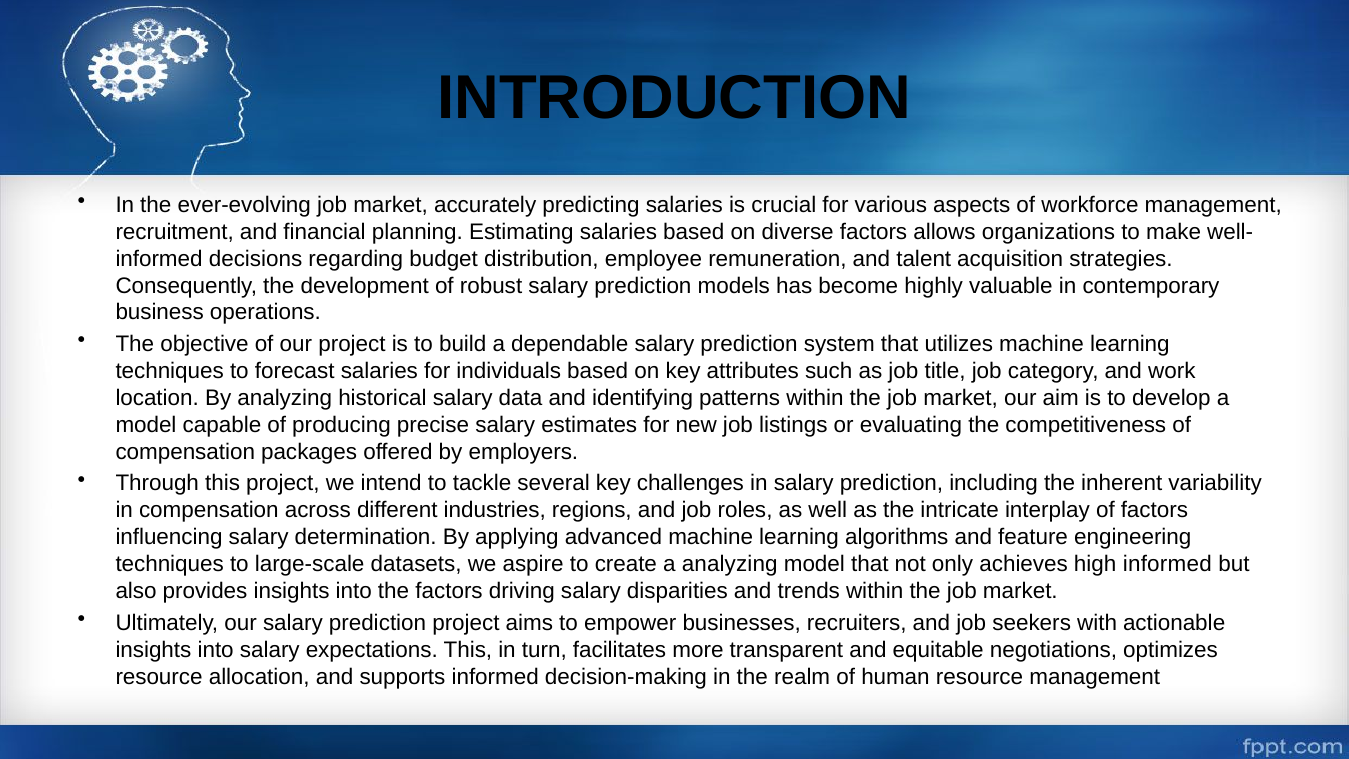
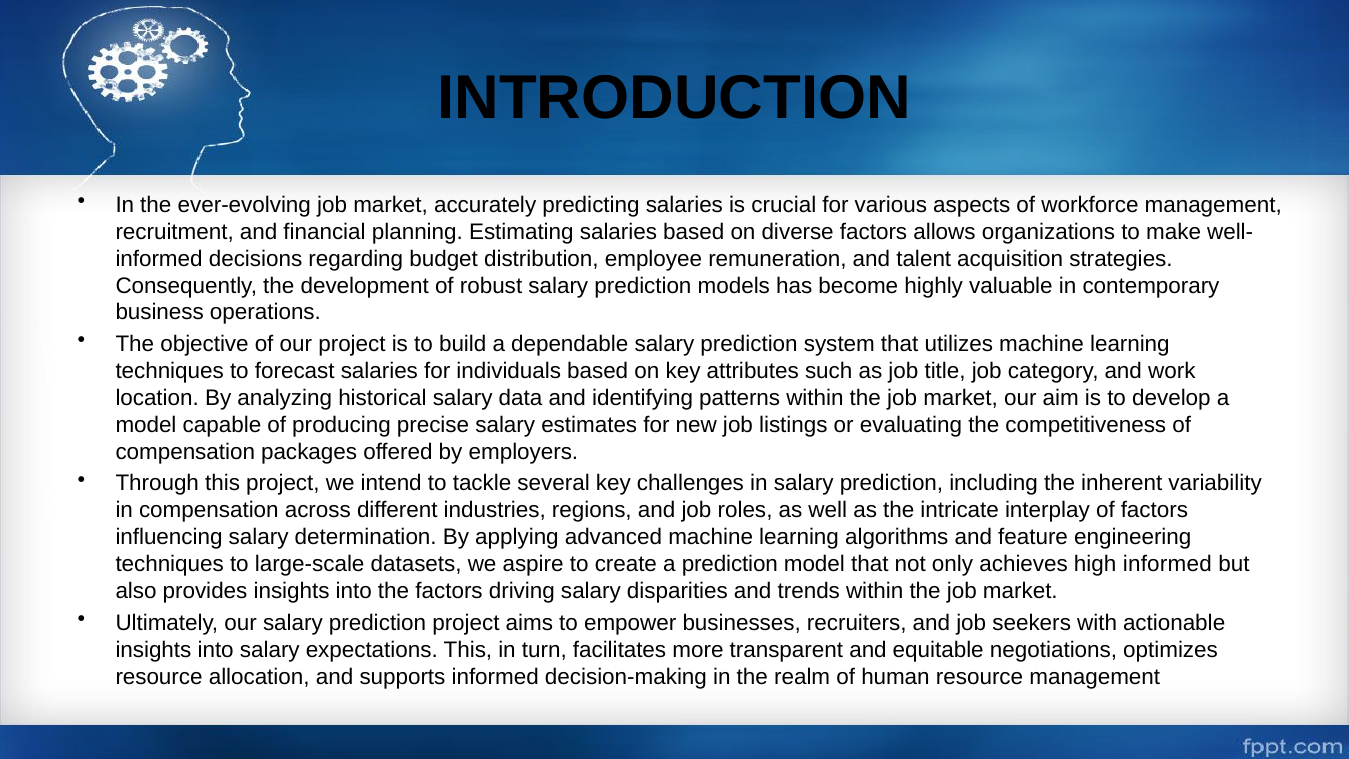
a analyzing: analyzing -> prediction (730, 564)
